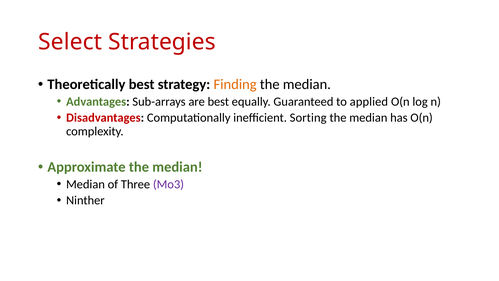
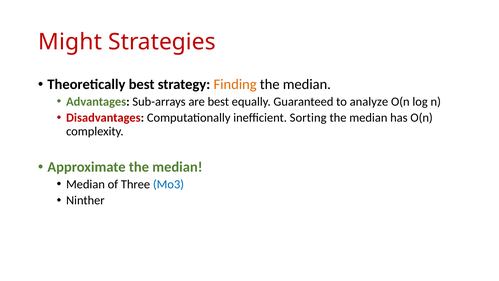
Select: Select -> Might (70, 42)
applied: applied -> analyze (369, 102)
Mo3 colour: purple -> blue (168, 184)
